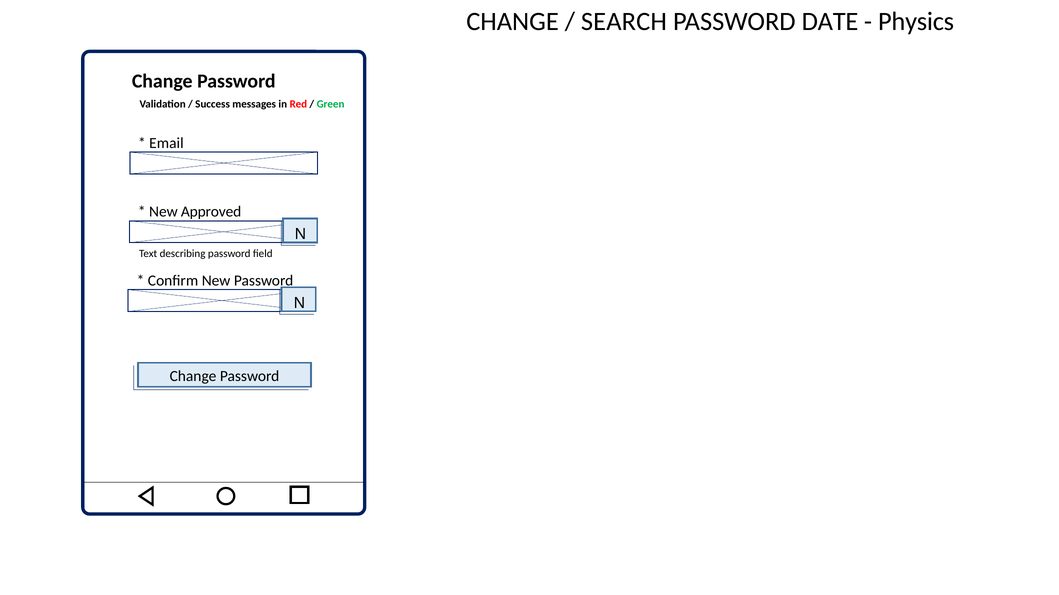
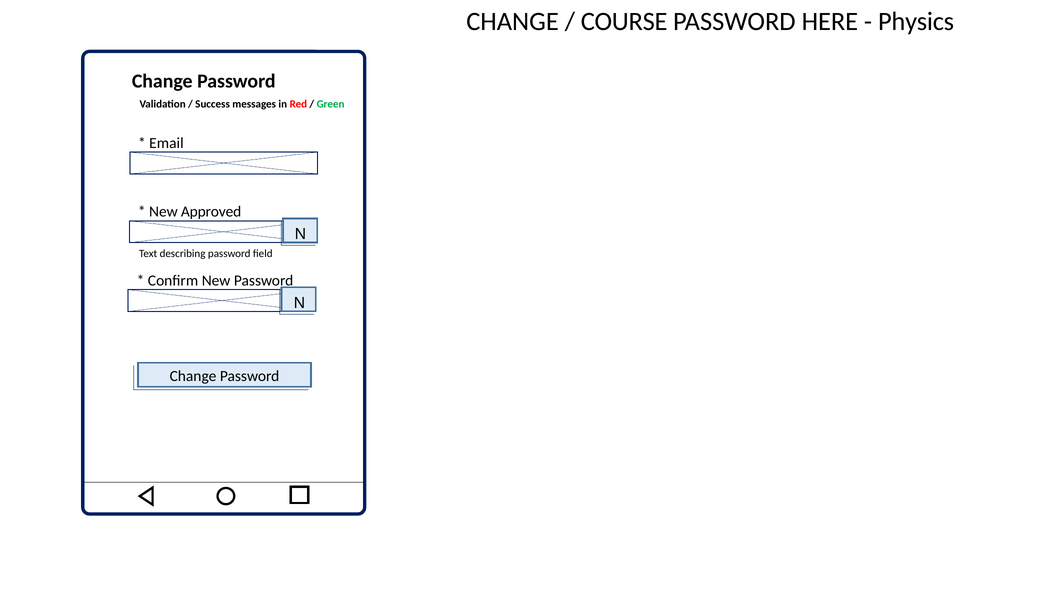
SEARCH: SEARCH -> COURSE (624, 22)
DATE: DATE -> HERE (830, 22)
